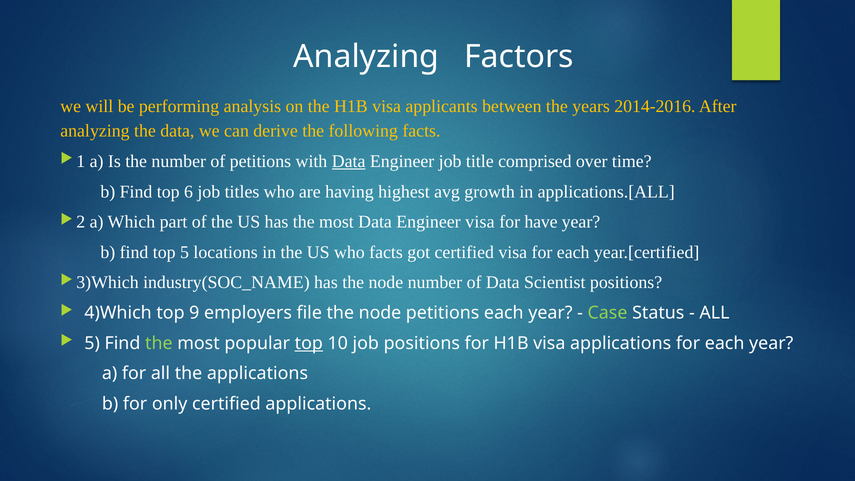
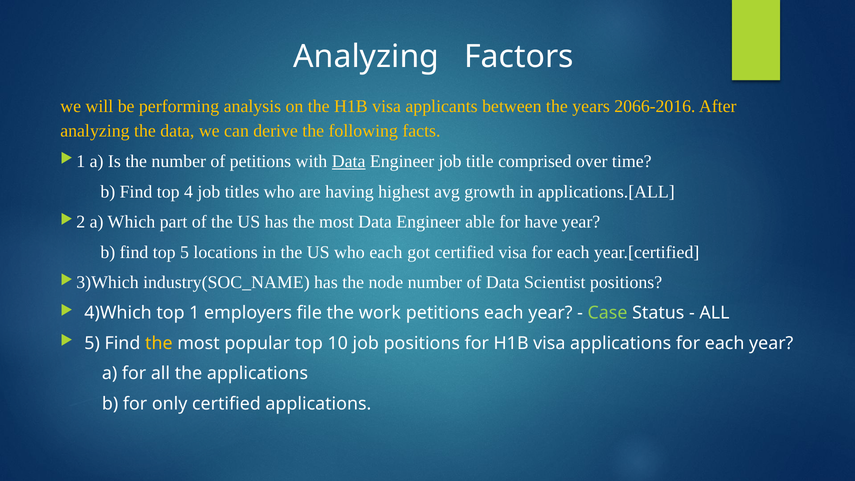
2014-2016: 2014-2016 -> 2066-2016 (655, 106)
6: 6 -> 4 (189, 192)
Engineer visa: visa -> able (480, 222)
who facts: facts -> each (386, 252)
9: 9 -> 1 (194, 313)
file the node: node -> work (380, 313)
the colour: light green -> yellow (159, 343)
top underline: present -> none (309, 343)
